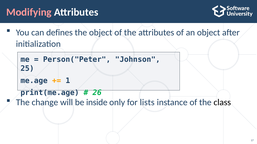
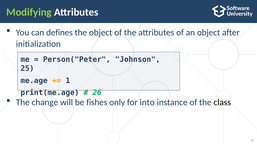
Modifying colour: pink -> light green (29, 12)
inside: inside -> fishes (97, 103)
lists: lists -> into (147, 103)
